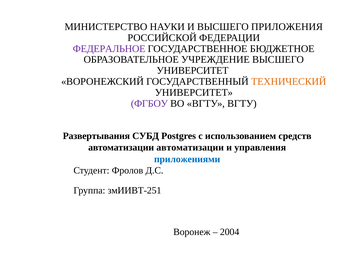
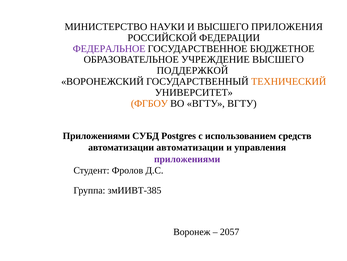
УНИВЕРСИТЕТ: УНИВЕРСИТЕТ -> ПОДДЕРЖКОЙ (192, 70)
ФГБОУ colour: purple -> orange (149, 103)
Развертывания: Развертывания -> Приложениями (96, 136)
приложениями colour: blue -> purple (187, 159)
змИИВТ-251: змИИВТ-251 -> змИИВТ-385 (135, 190)
2004: 2004 -> 2057 (230, 231)
